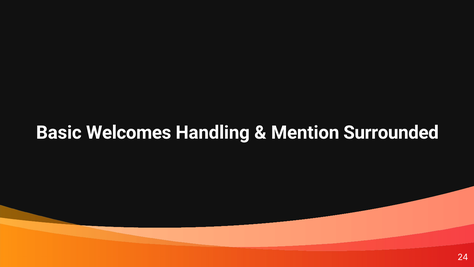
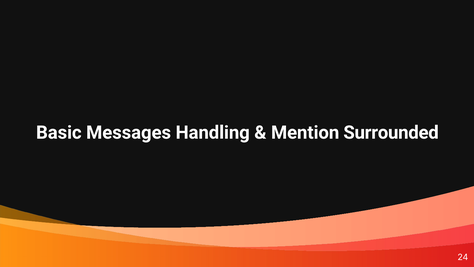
Welcomes: Welcomes -> Messages (129, 132)
